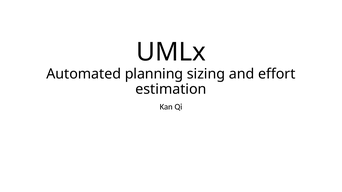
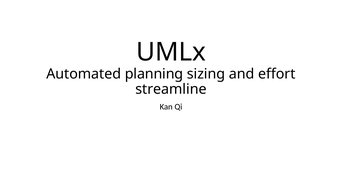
estimation: estimation -> streamline (171, 89)
